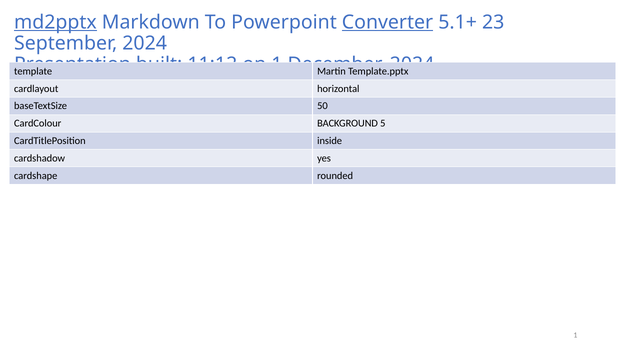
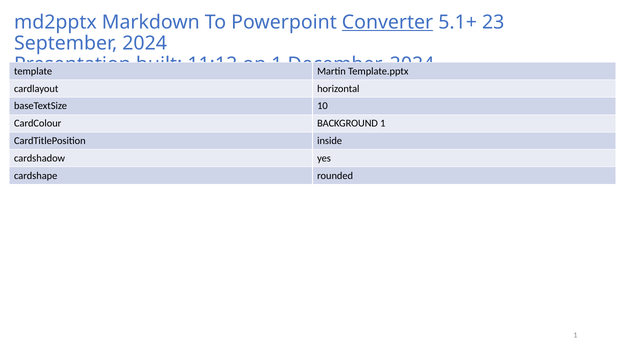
md2pptx underline: present -> none (55, 22)
50: 50 -> 10 (322, 106)
BACKGROUND 5: 5 -> 1 (383, 124)
